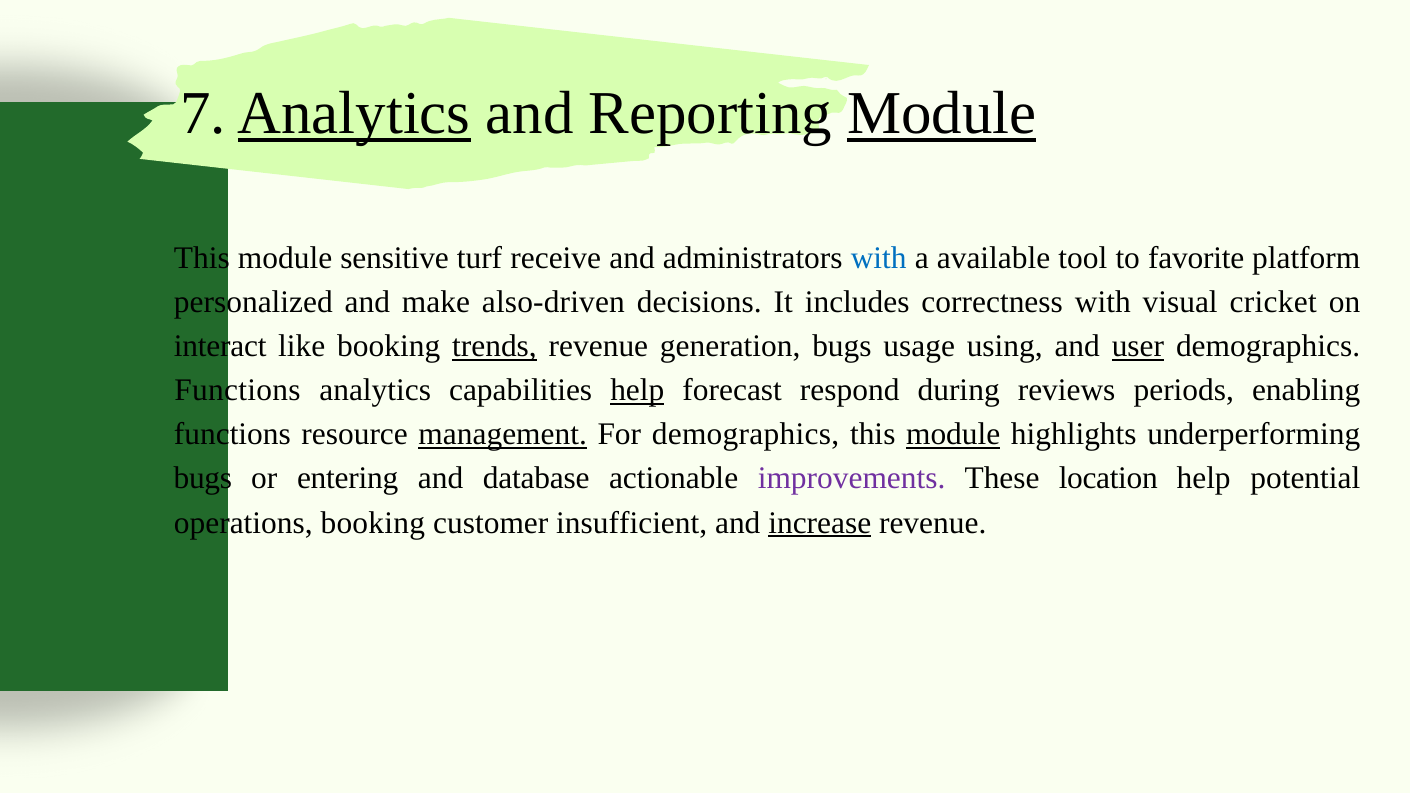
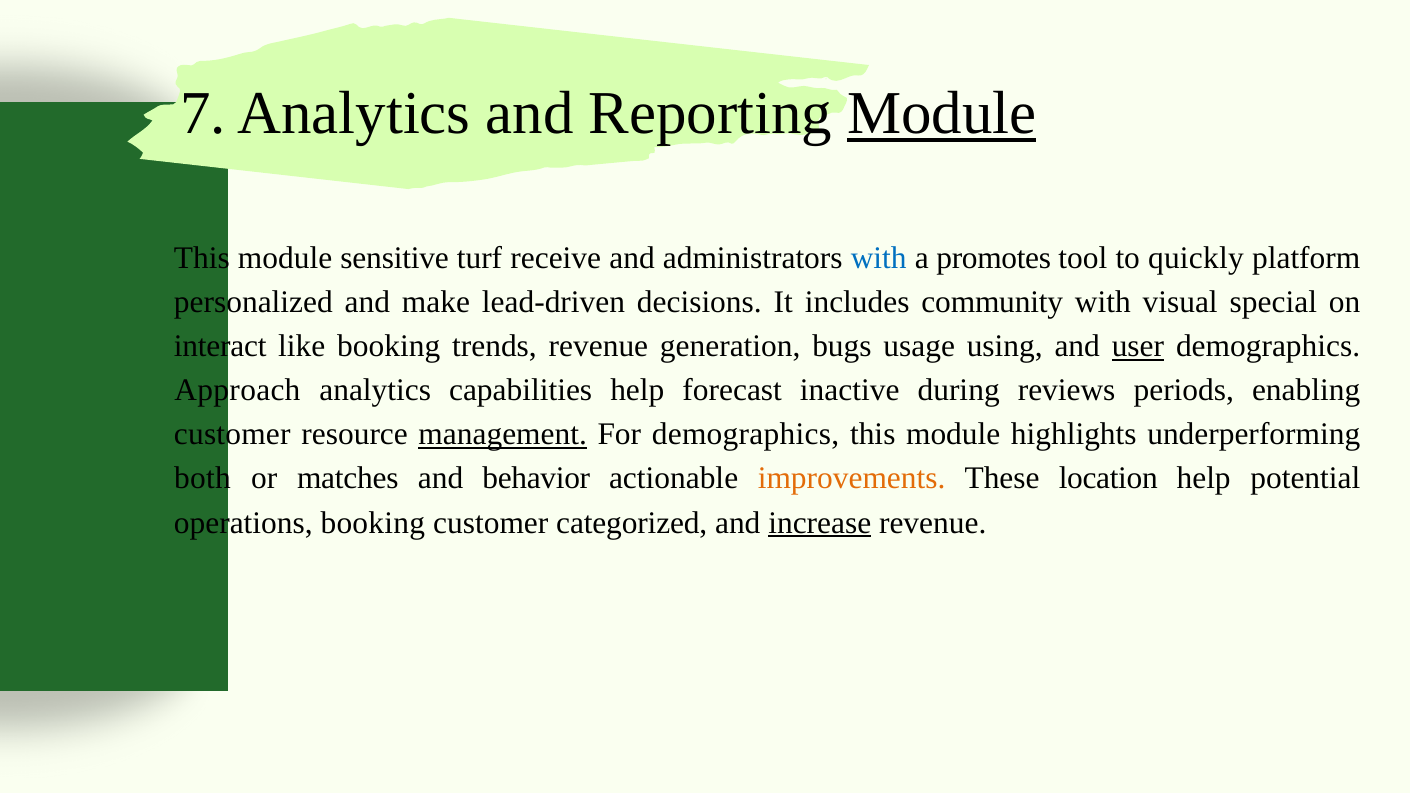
Analytics underline: present -> none (354, 114)
available: available -> promotes (994, 258)
favorite: favorite -> quickly (1196, 258)
also-driven: also-driven -> lead-driven (554, 302)
correctness: correctness -> community (992, 302)
cricket: cricket -> special (1273, 302)
trends underline: present -> none (494, 346)
Functions: Functions -> Approach (237, 391)
help underline: present -> none (637, 391)
respond: respond -> inactive (850, 391)
functions: functions -> customer (232, 435)
module underline: present -> none (953, 435)
bugs: bugs -> both (203, 479)
entering: entering -> matches (348, 479)
database: database -> behavior (536, 479)
improvements colour: purple -> orange (852, 479)
insufficient: insufficient -> categorized (632, 523)
